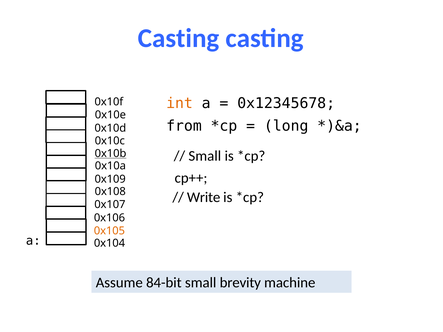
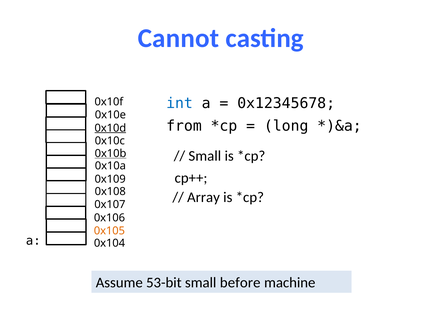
Casting: Casting -> Cannot (178, 38)
int colour: orange -> blue (180, 103)
0x10d underline: none -> present (110, 128)
Write: Write -> Array (204, 198)
84-bit: 84-bit -> 53-bit (164, 283)
brevity: brevity -> before (240, 283)
